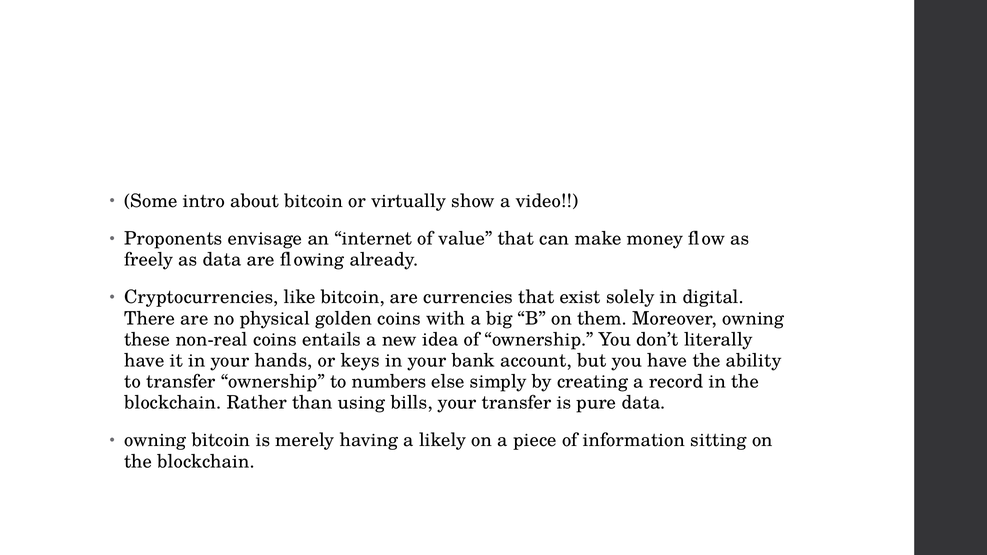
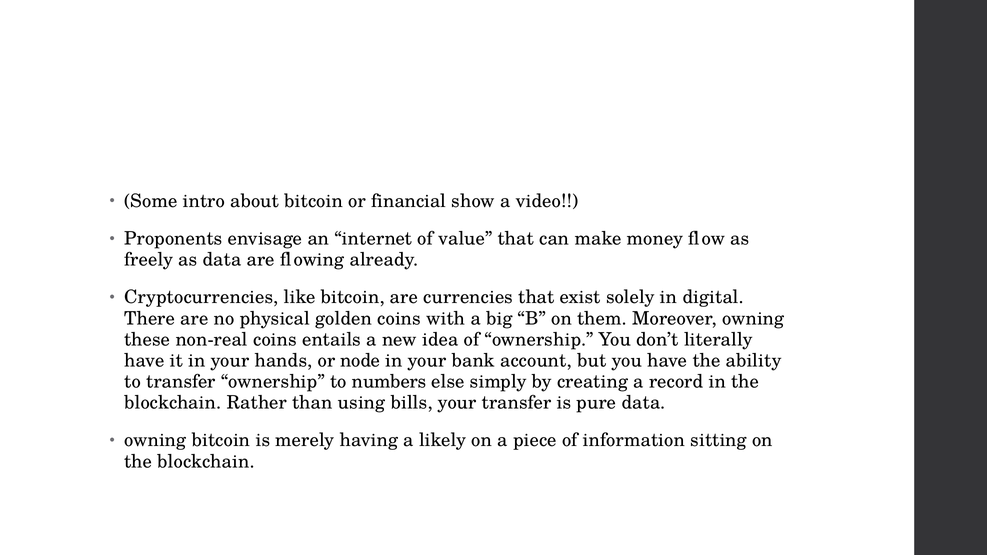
virtually: virtually -> financial (409, 201)
keys: keys -> node (360, 361)
